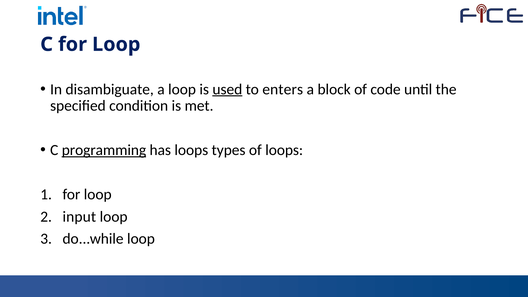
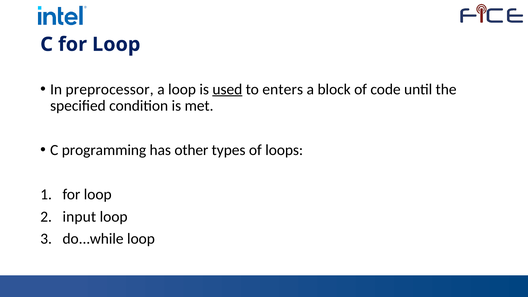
disambiguate: disambiguate -> preprocessor (110, 89)
programming underline: present -> none (104, 150)
has loops: loops -> other (191, 150)
